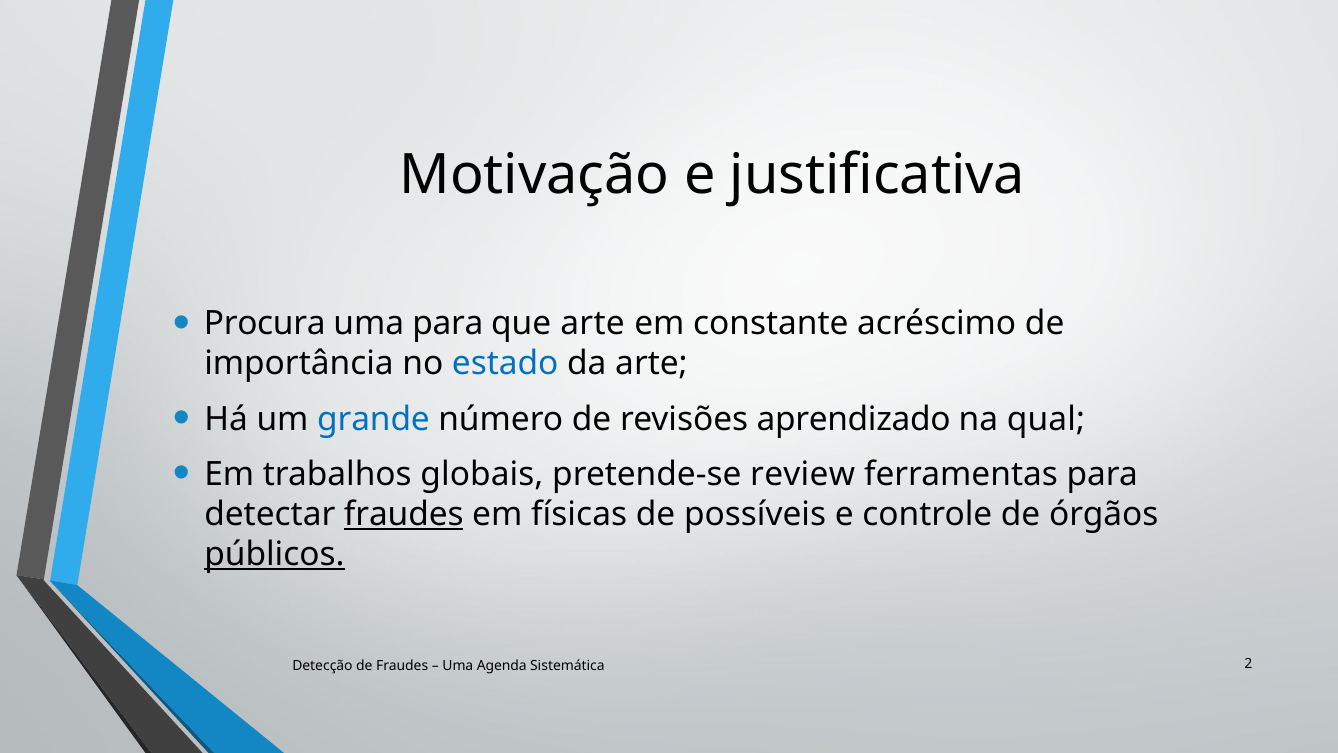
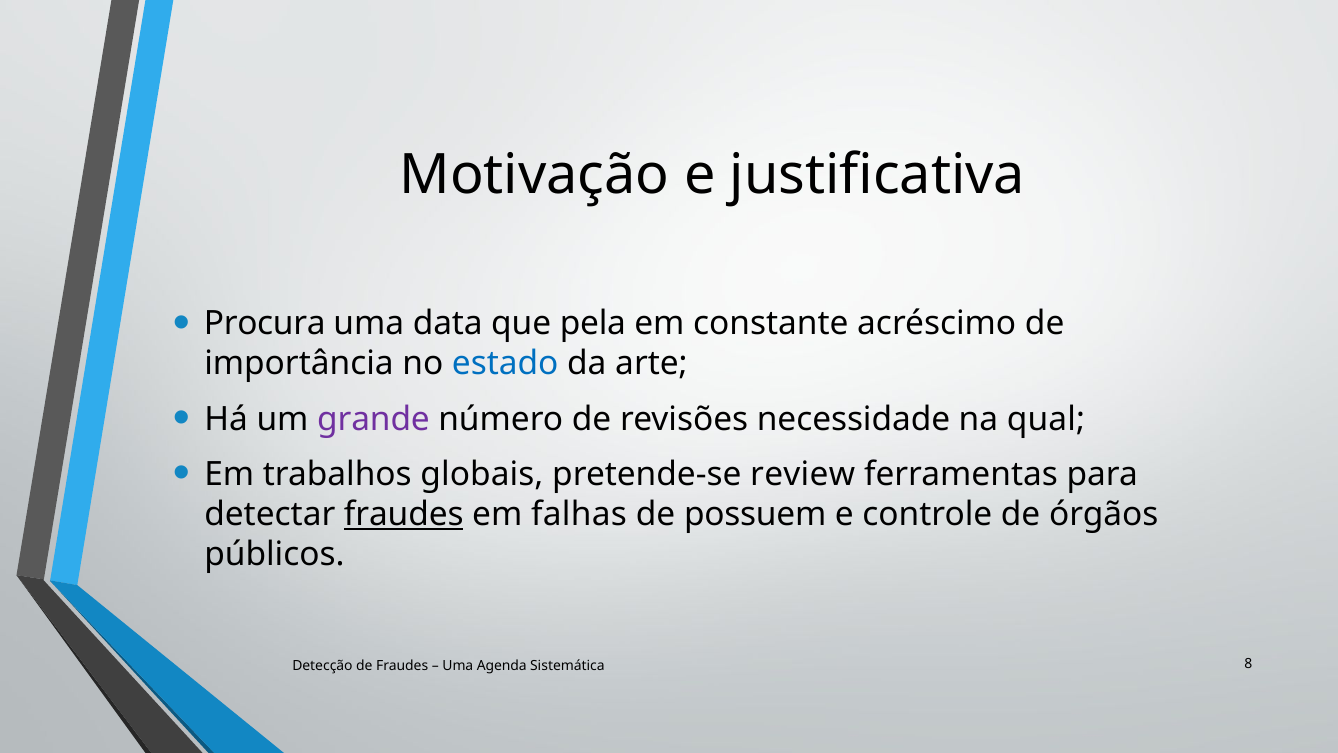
uma para: para -> data (448, 323)
que arte: arte -> pela (593, 323)
grande colour: blue -> purple (374, 419)
aprendizado: aprendizado -> necessidade (854, 419)
físicas: físicas -> falhas (579, 514)
possíveis: possíveis -> possuem (755, 514)
públicos underline: present -> none (274, 554)
2: 2 -> 8 (1248, 664)
